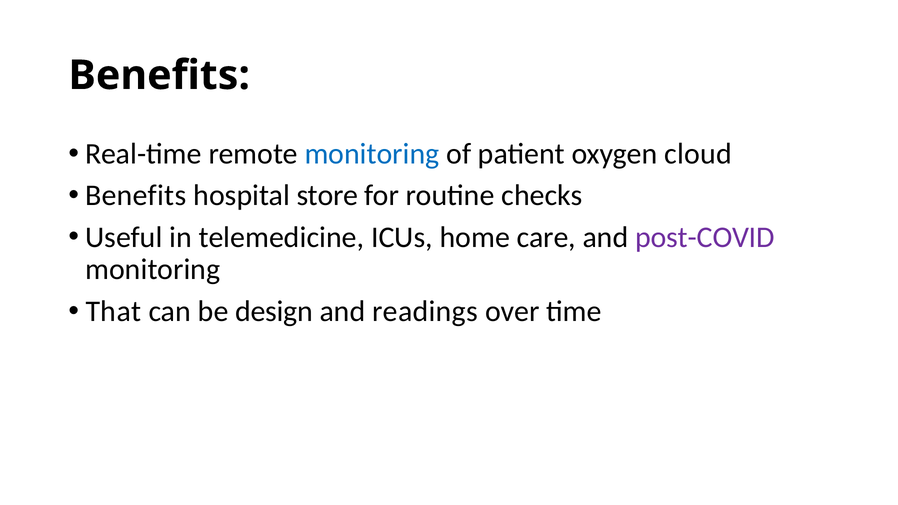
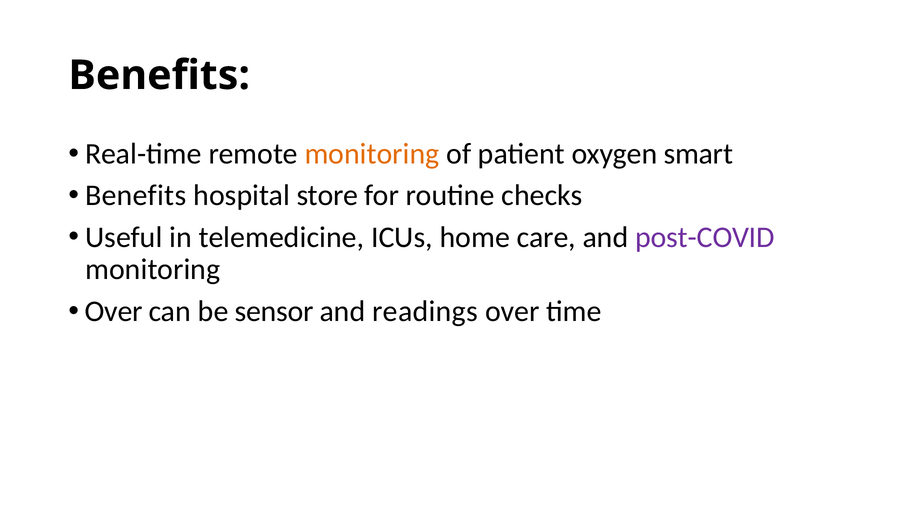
monitoring colour: blue -> orange (372, 154)
cloud: cloud -> smart (699, 154)
That: That -> Over (114, 311)
design: design -> sensor (274, 311)
